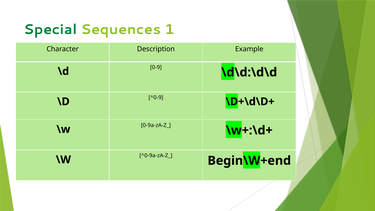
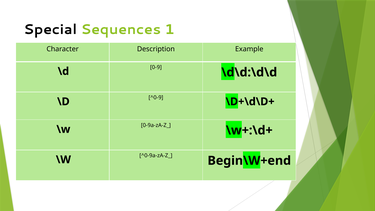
Special colour: green -> black (50, 30)
